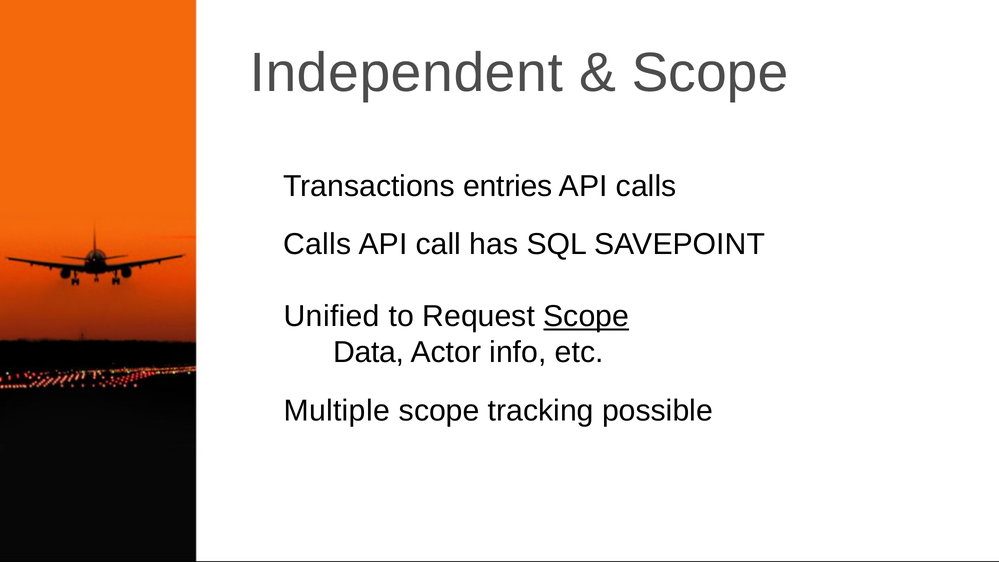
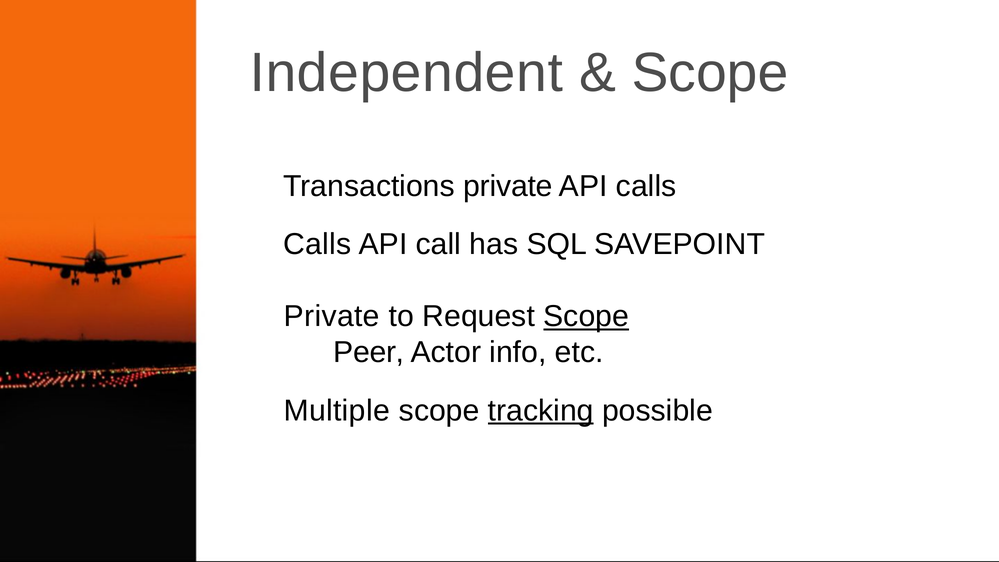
Transactions entries: entries -> private (508, 186)
Unified: Unified -> Private (332, 316)
Data: Data -> Peer (369, 352)
tracking underline: none -> present (541, 411)
